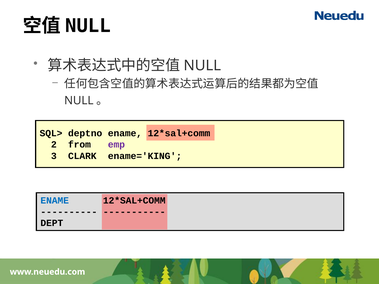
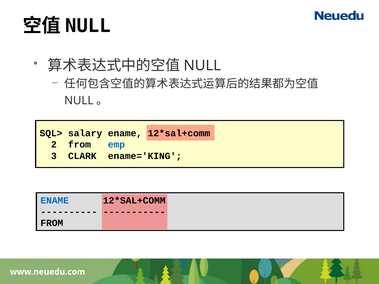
deptno: deptno -> salary (85, 133)
emp colour: purple -> blue (116, 145)
DEPT: DEPT -> FROM (52, 223)
